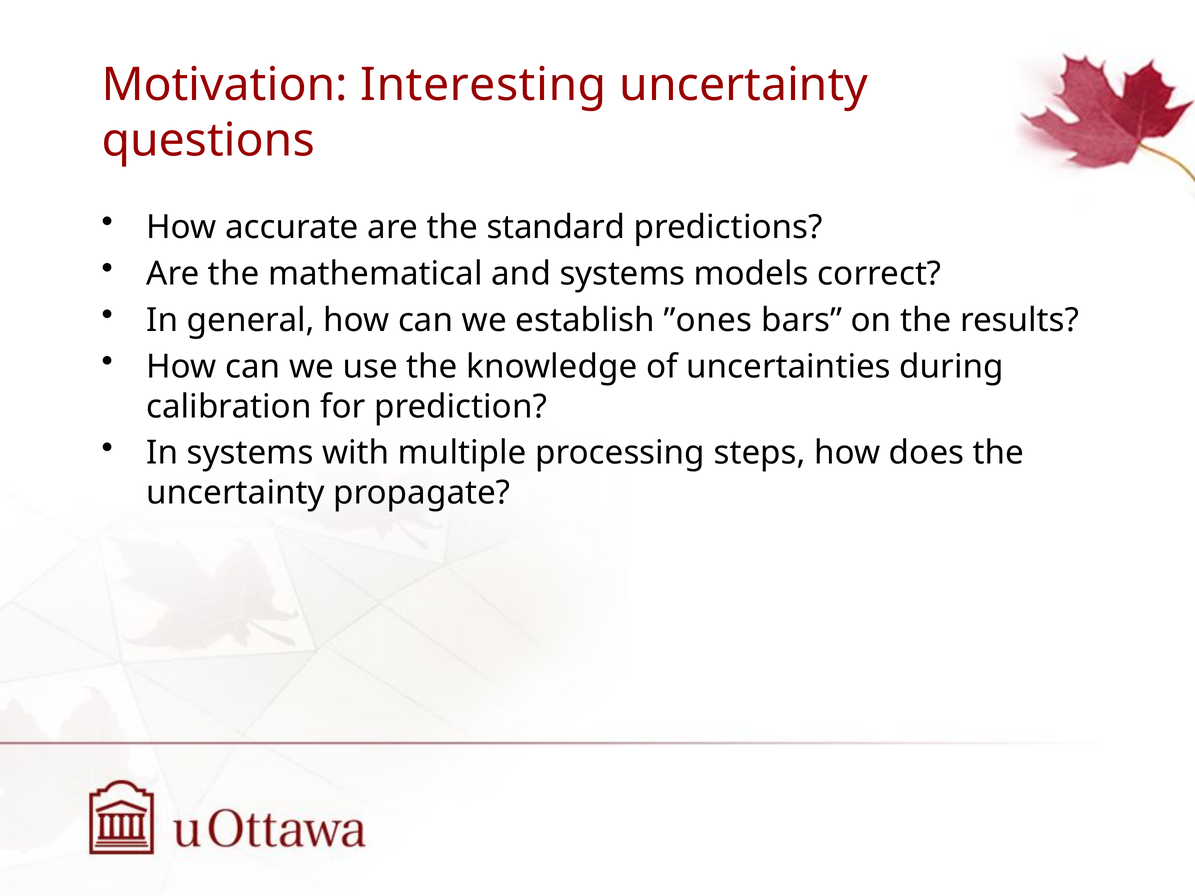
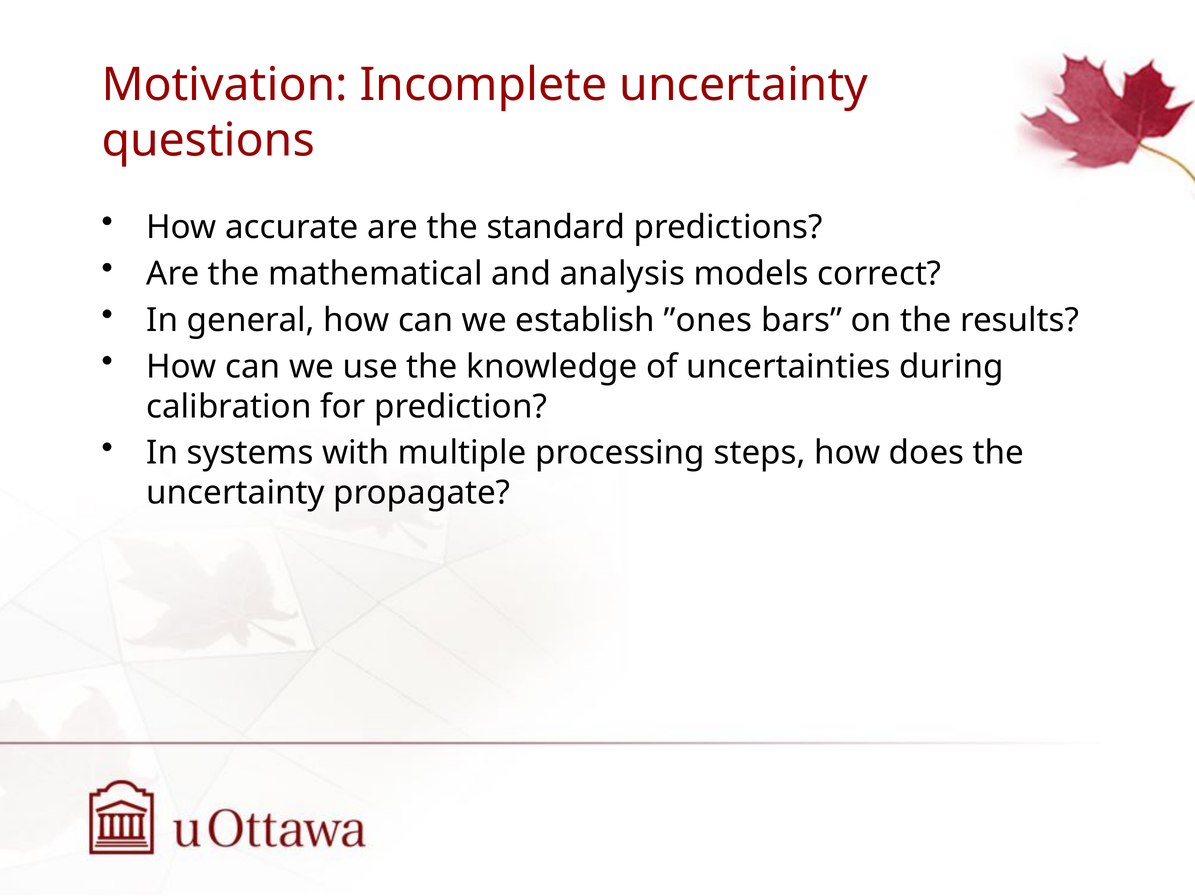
Interesting: Interesting -> Incomplete (484, 85)
and systems: systems -> analysis (622, 274)
